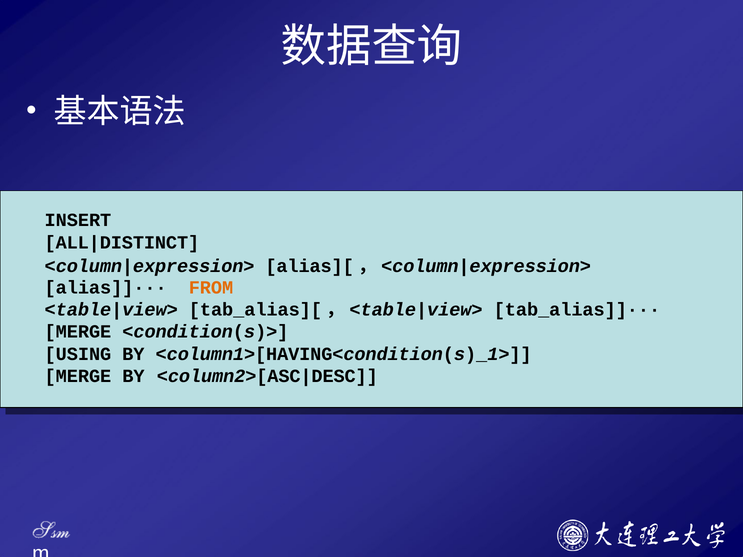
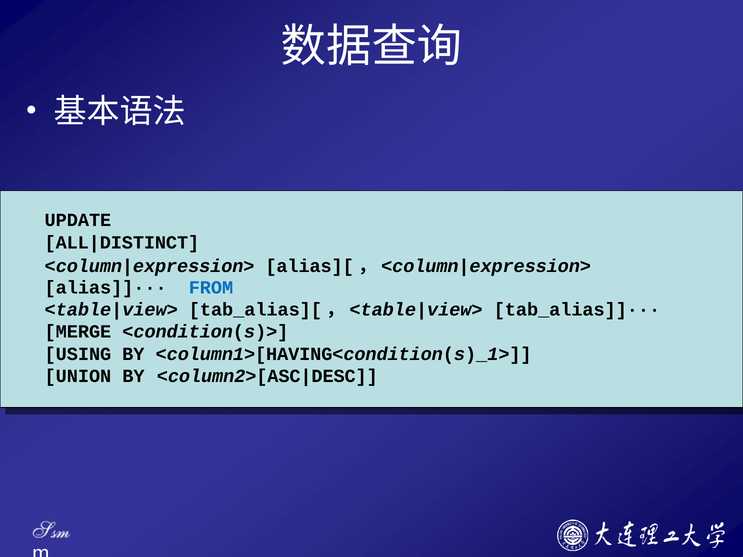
INSERT: INSERT -> UPDATE (78, 220)
FROM colour: orange -> blue (211, 288)
MERGE: MERGE -> UNION (78, 376)
